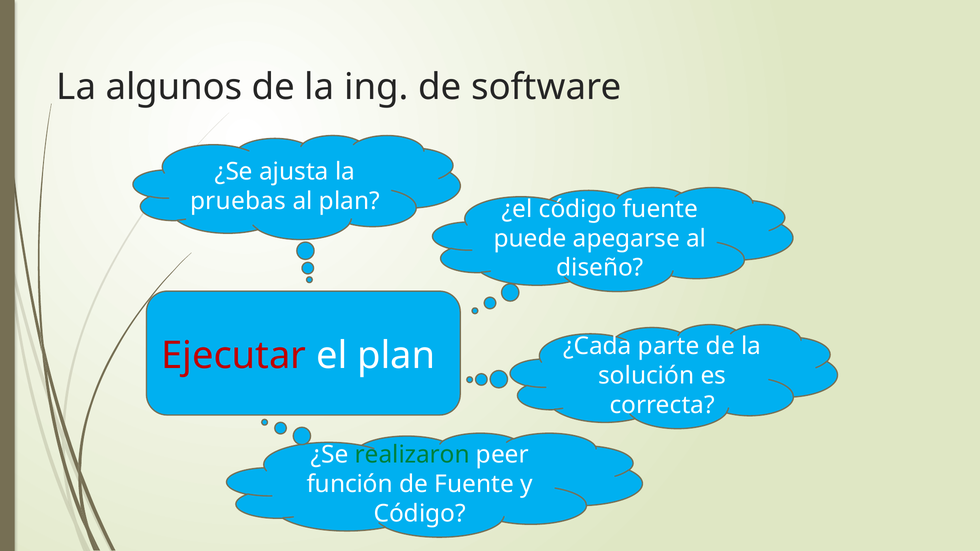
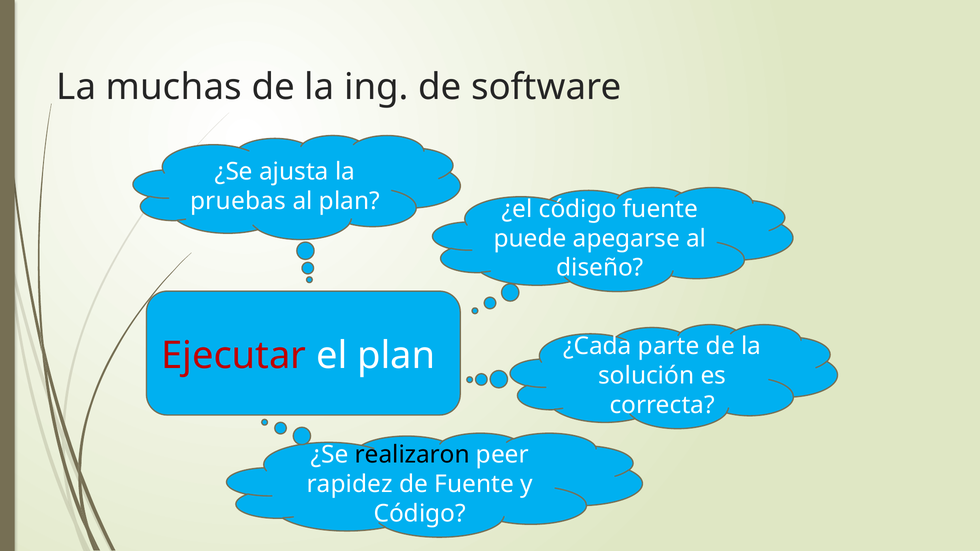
algunos: algunos -> muchas (174, 87)
realizaron colour: green -> black (412, 455)
función: función -> rapidez (350, 484)
